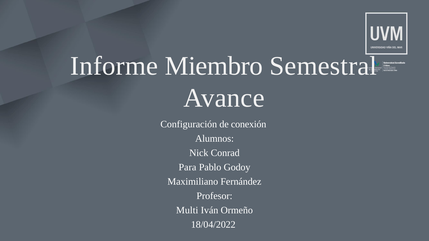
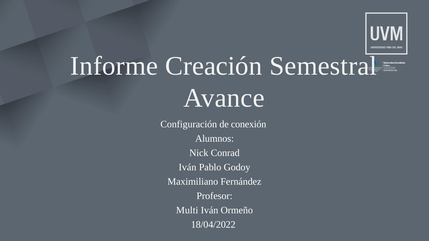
Miembro: Miembro -> Creación (214, 66)
Para: Para -> Iván (187, 168)
